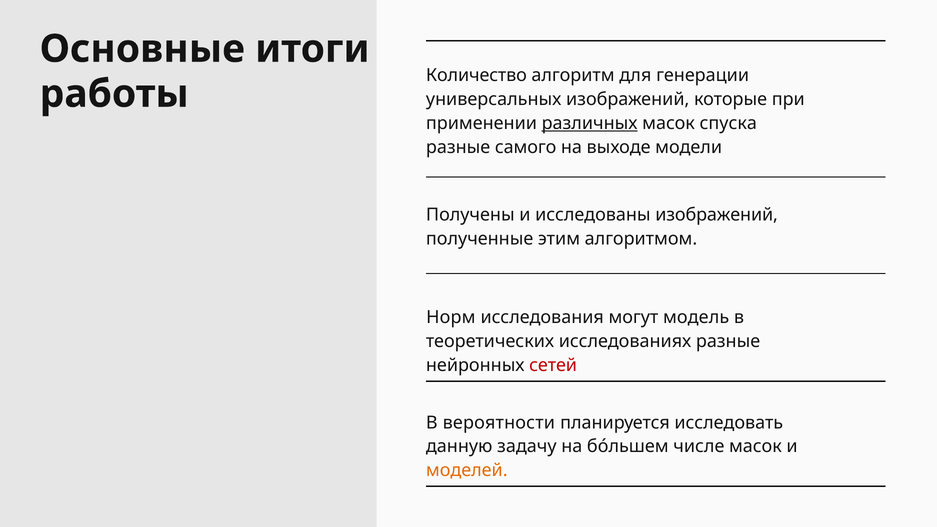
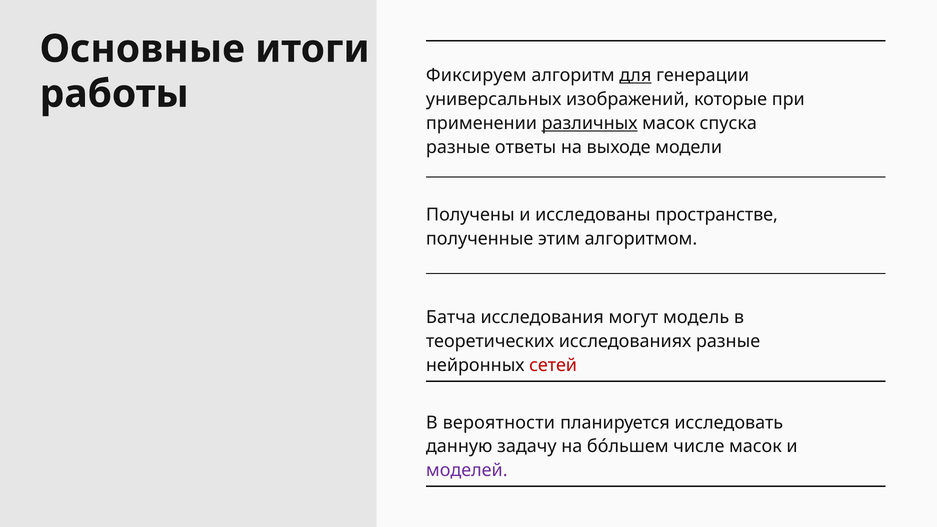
Количество: Количество -> Фиксируем (476, 75)
для underline: none -> present (635, 75)
самого: самого -> ответы (526, 147)
исследованы изображений: изображений -> пространстве (717, 215)
Норм: Норм -> Батча (451, 318)
моделей colour: orange -> purple (467, 471)
